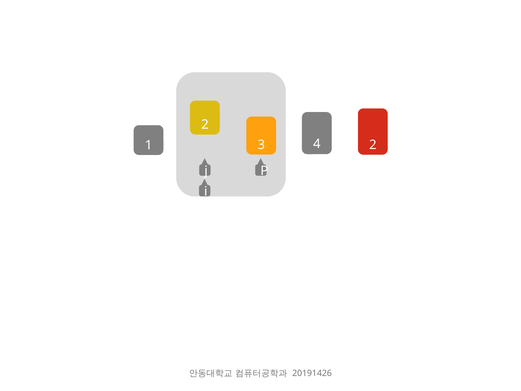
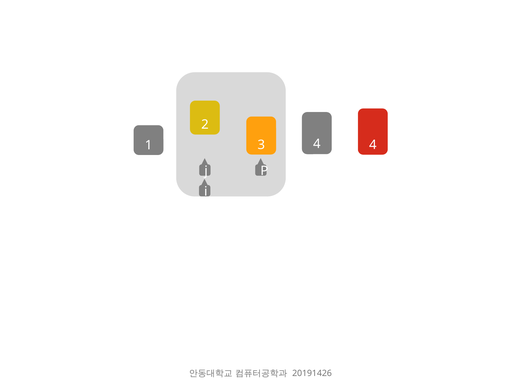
4 2: 2 -> 4 (373, 145)
